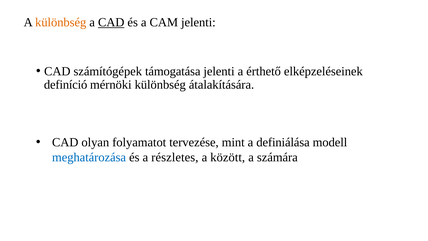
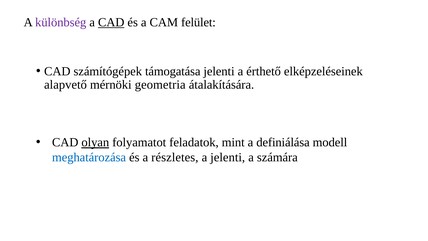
különbség colour: orange -> purple (61, 22)
CAM jelenti: jelenti -> felület (198, 22)
definíció: definíció -> alapvető (66, 85)
mérnöki különbség: különbség -> geometria (160, 85)
olyan underline: none -> present (95, 142)
tervezése: tervezése -> feladatok (194, 142)
a között: között -> jelenti (228, 157)
